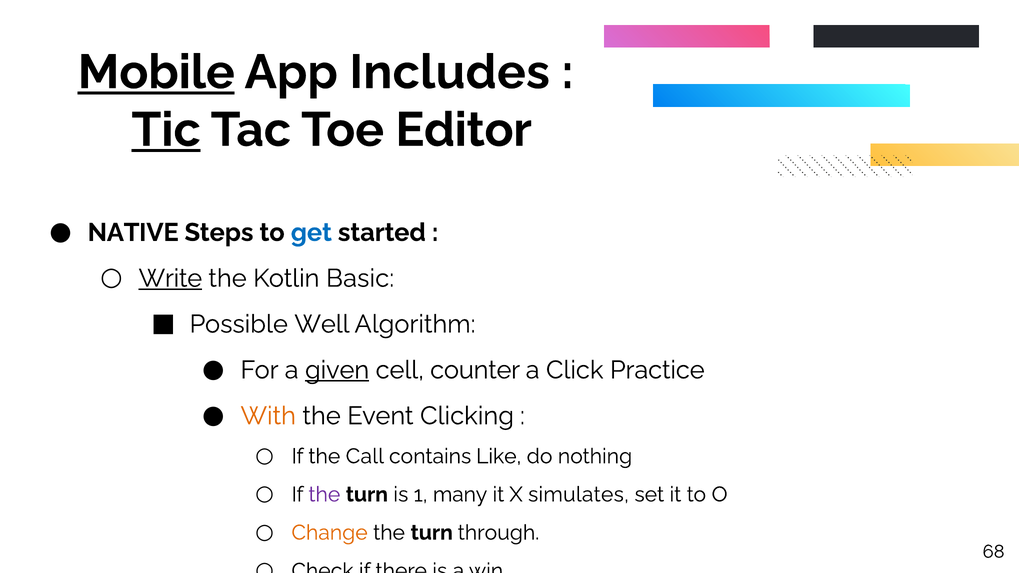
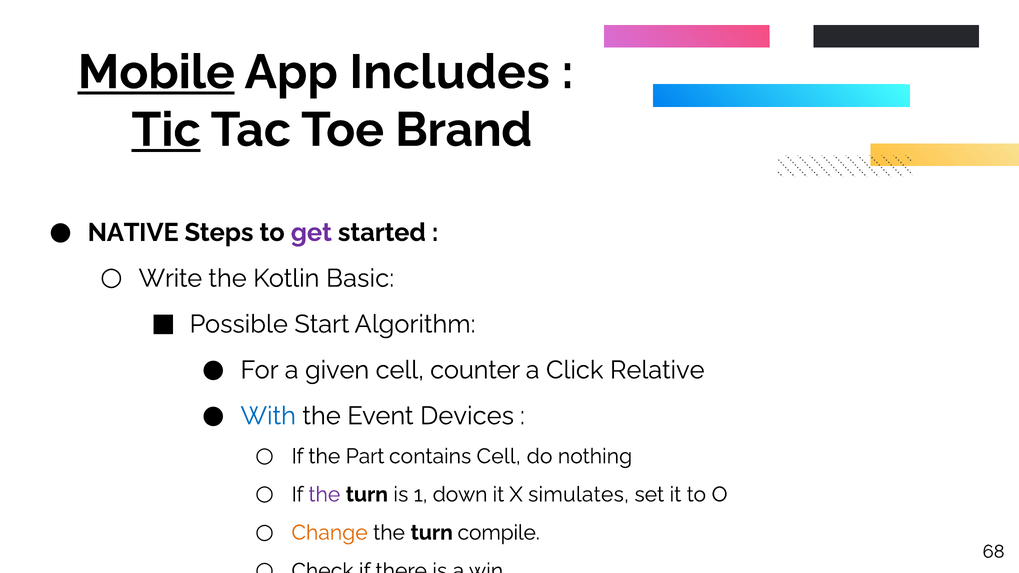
Editor: Editor -> Brand (464, 130)
get colour: blue -> purple (311, 233)
Write underline: present -> none (170, 278)
Well: Well -> Start (322, 324)
given underline: present -> none (337, 370)
Practice: Practice -> Relative (657, 370)
With colour: orange -> blue (268, 416)
Clicking: Clicking -> Devices (467, 416)
Call: Call -> Part (365, 456)
contains Like: Like -> Cell (499, 456)
many: many -> down (460, 495)
through: through -> compile (499, 533)
